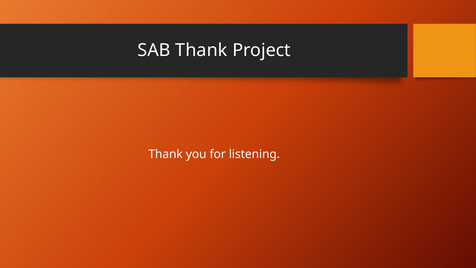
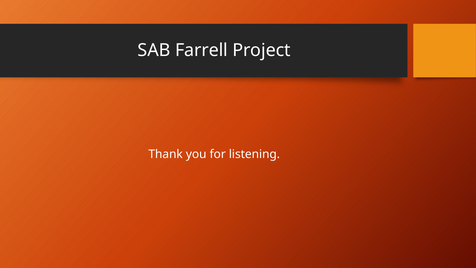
SAB Thank: Thank -> Farrell (201, 50)
